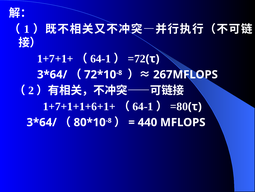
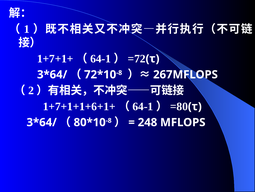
440: 440 -> 248 (147, 122)
